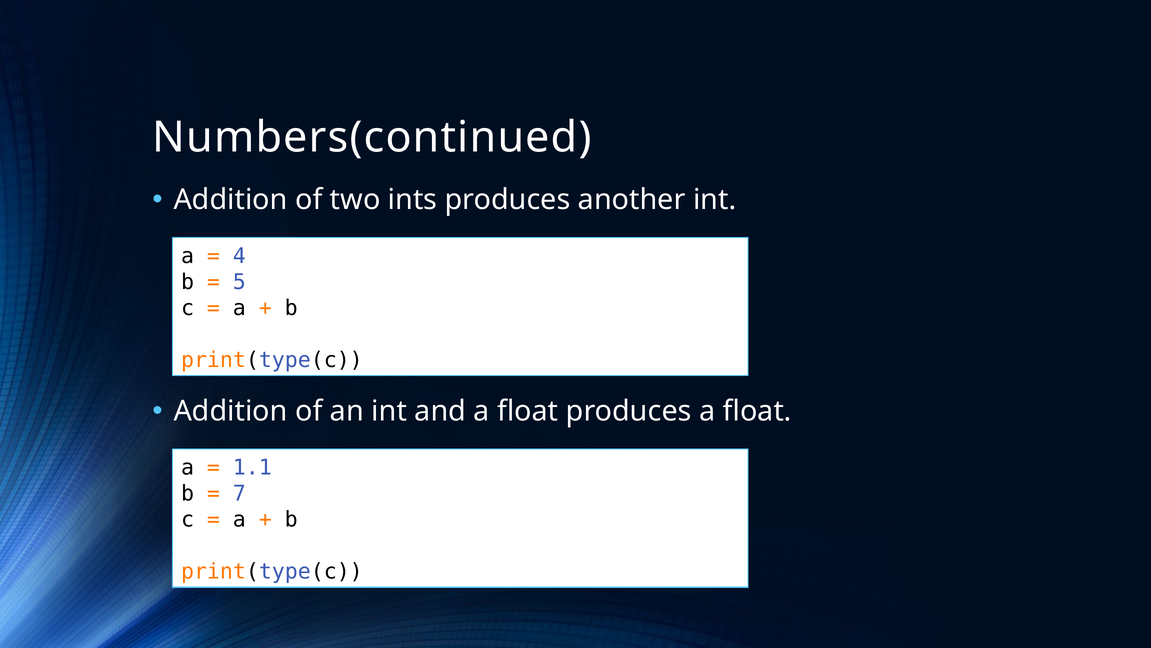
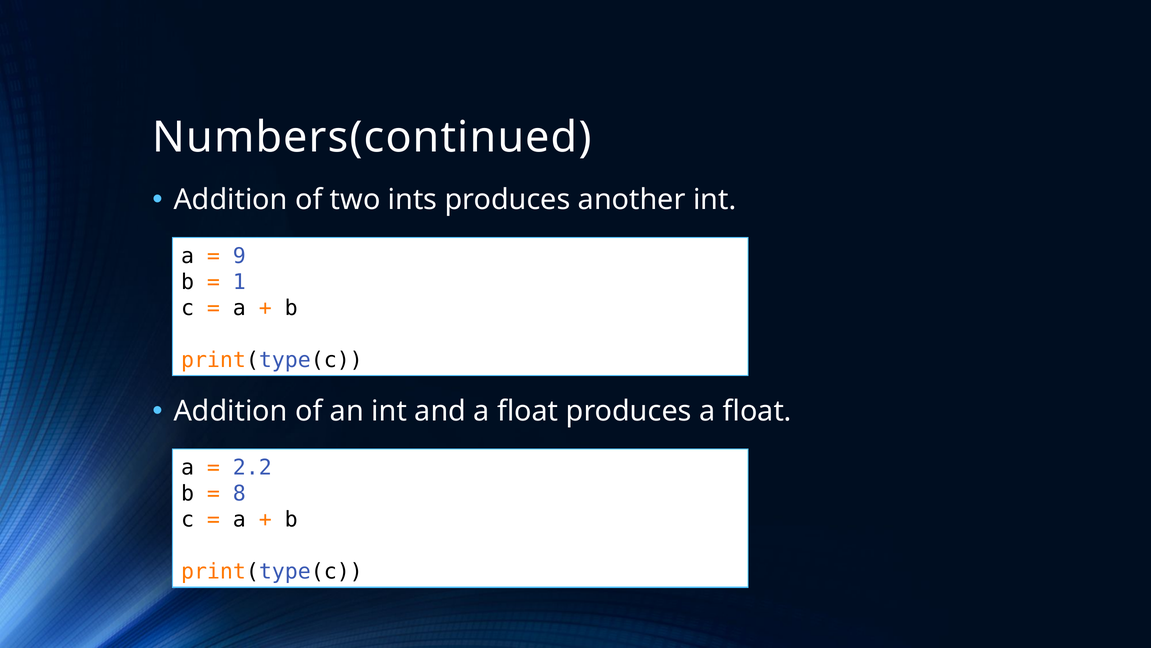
4: 4 -> 9 (239, 256)
5: 5 -> 1 (239, 282)
1.1: 1.1 -> 2.2 (252, 468)
7: 7 -> 8 (239, 493)
